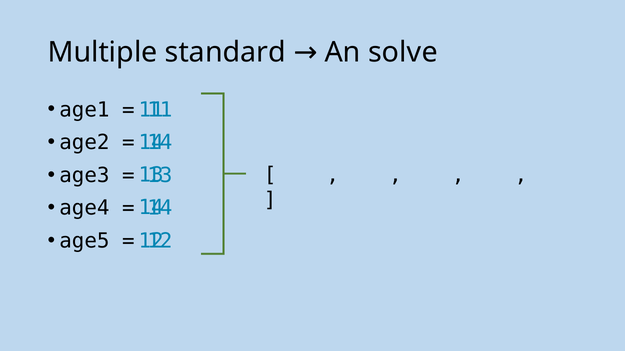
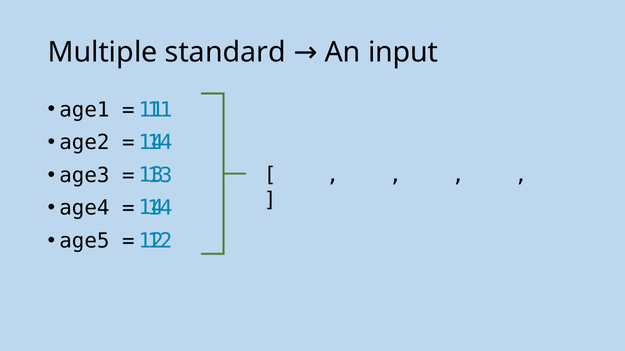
solve: solve -> input (403, 53)
